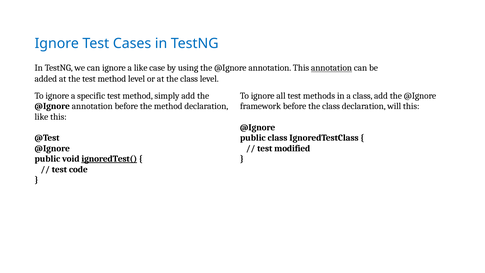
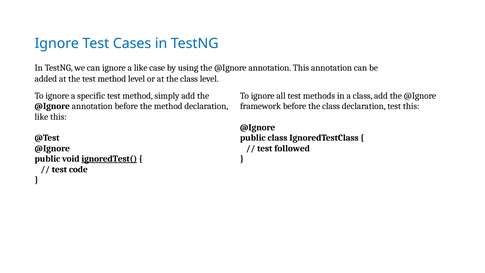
annotation underline: present -> none (332, 68)
declaration will: will -> test (394, 106)
modified: modified -> followed (292, 148)
